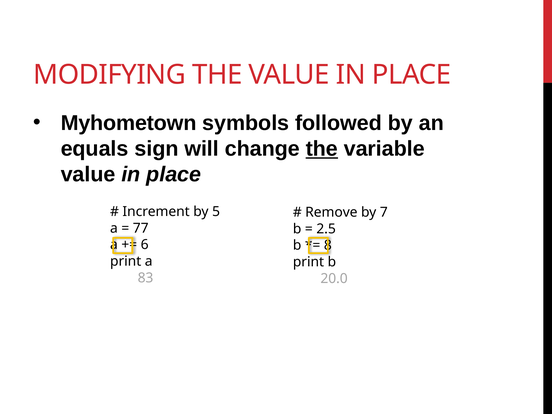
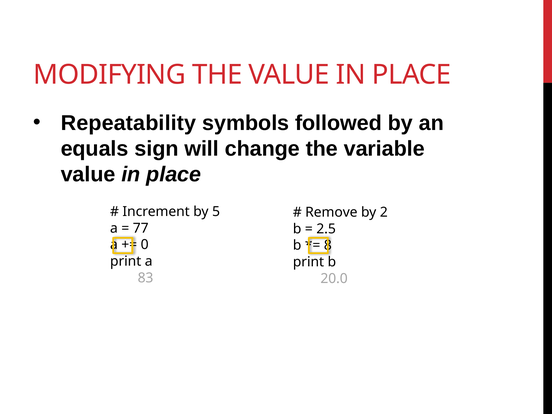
Myhometown: Myhometown -> Repeatability (128, 123)
the underline: present -> none (322, 149)
7: 7 -> 2 (384, 212)
6: 6 -> 0 (145, 245)
